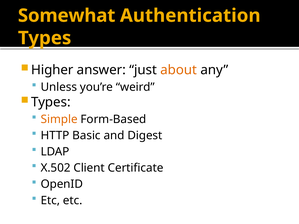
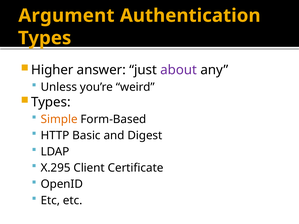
Somewhat: Somewhat -> Argument (66, 16)
about colour: orange -> purple (179, 70)
X.502: X.502 -> X.295 (56, 168)
